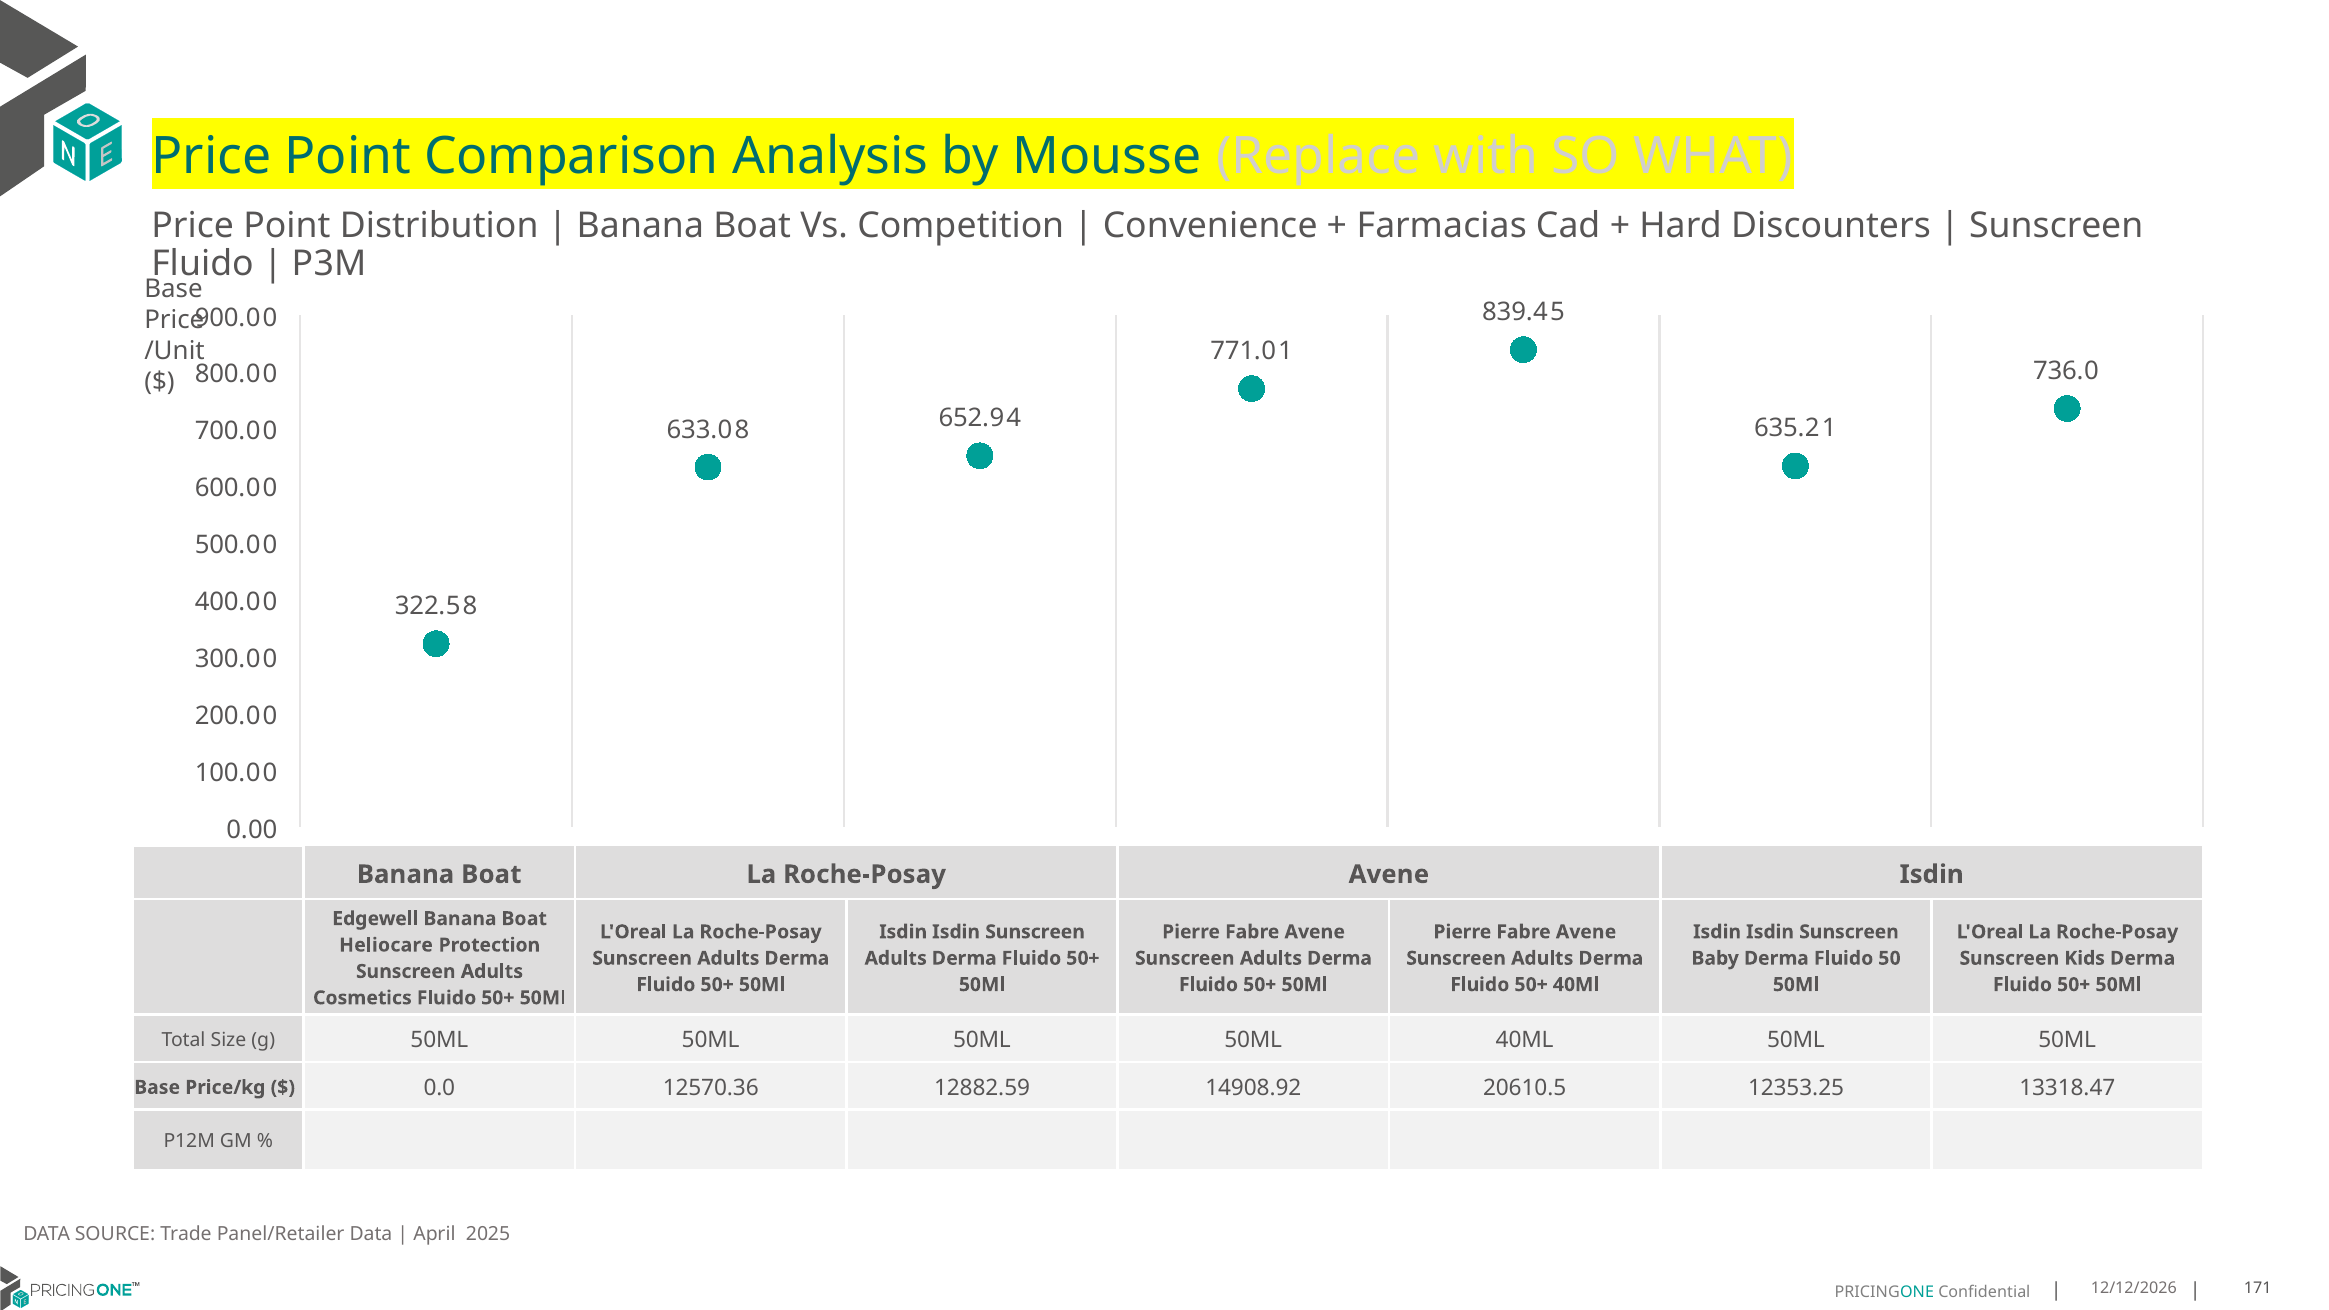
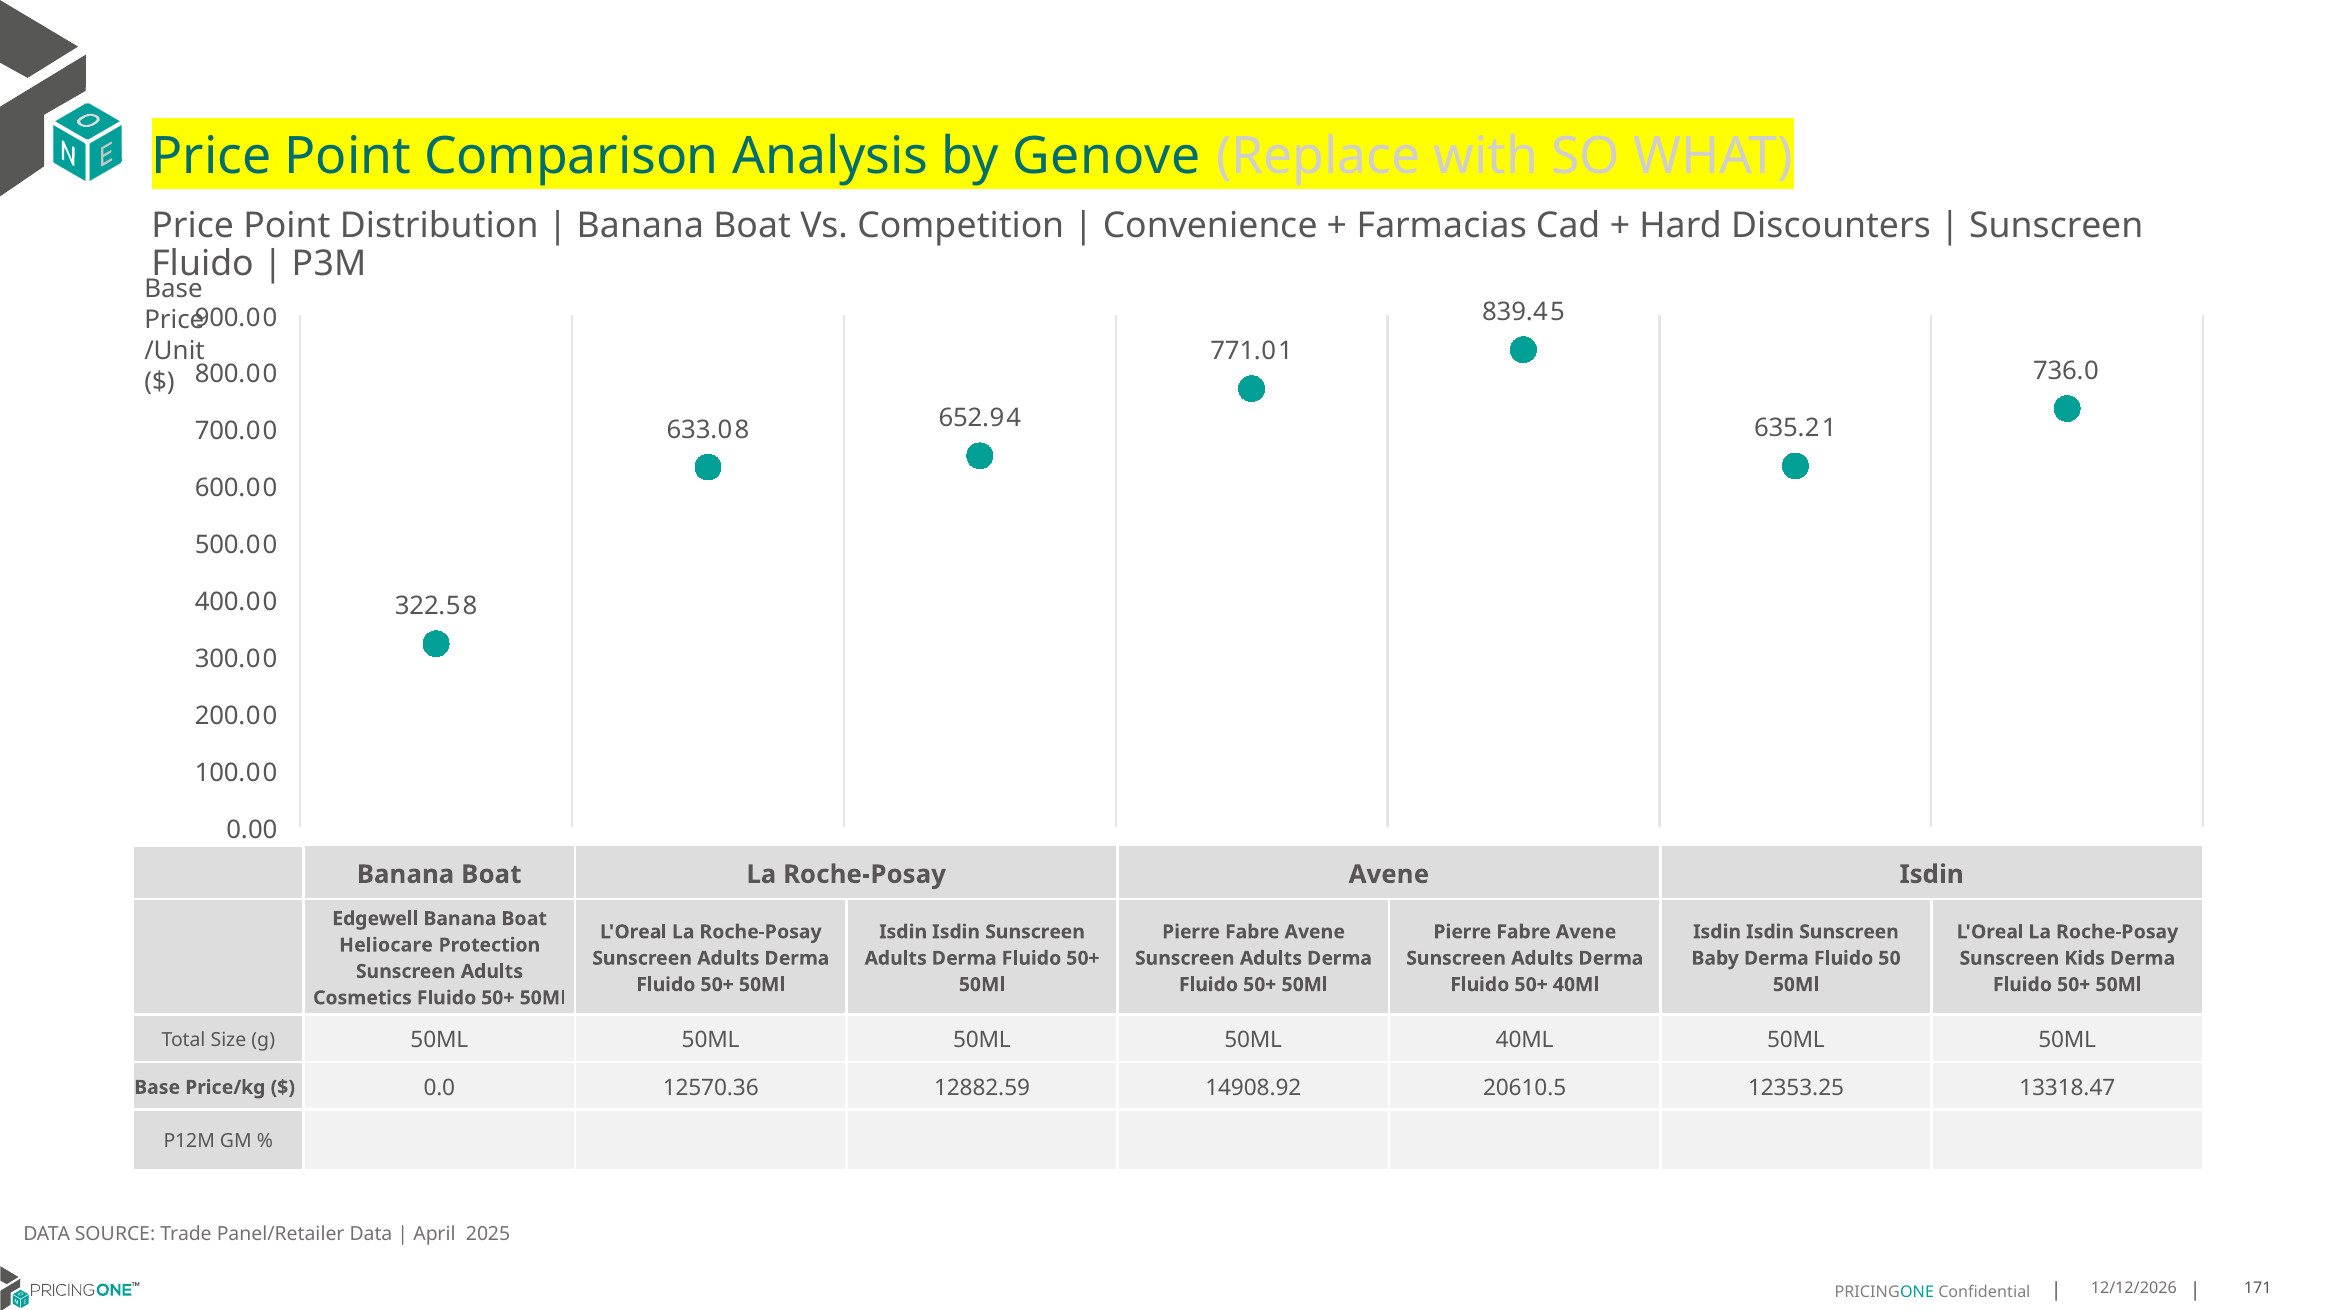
Mousse: Mousse -> Genove (1107, 157)
